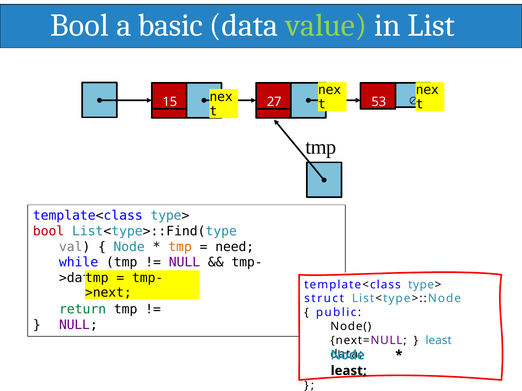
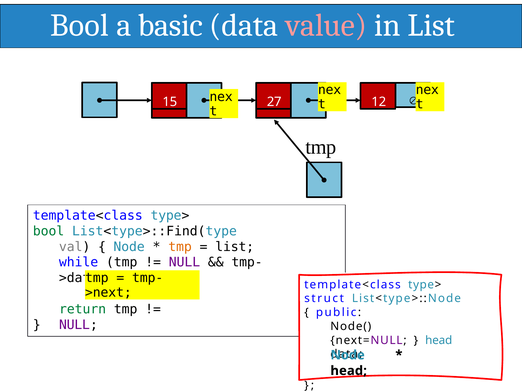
value colour: light green -> pink (326, 25)
53: 53 -> 12 (379, 102)
bool colour: red -> green (49, 231)
need: need -> list (235, 247)
least: least -> head (439, 341)
least: least -> head (349, 371)
